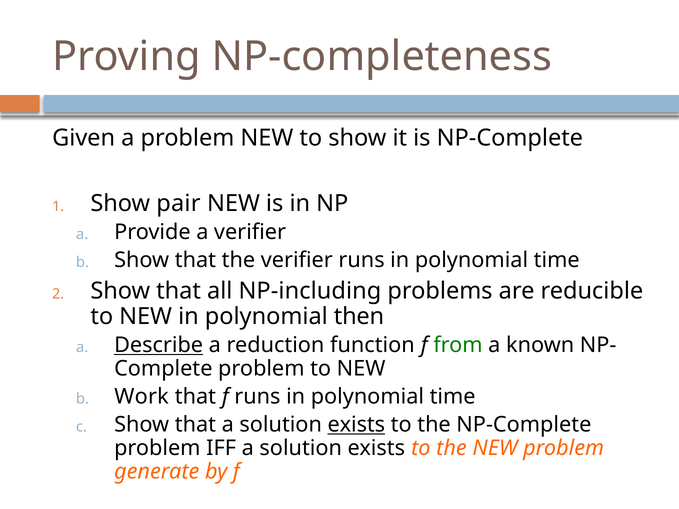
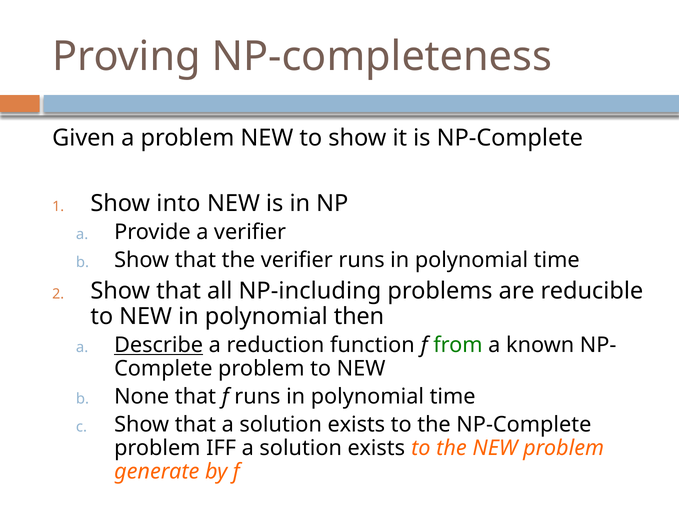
pair: pair -> into (178, 204)
Work: Work -> None (142, 397)
exists underline: present -> none (356, 425)
